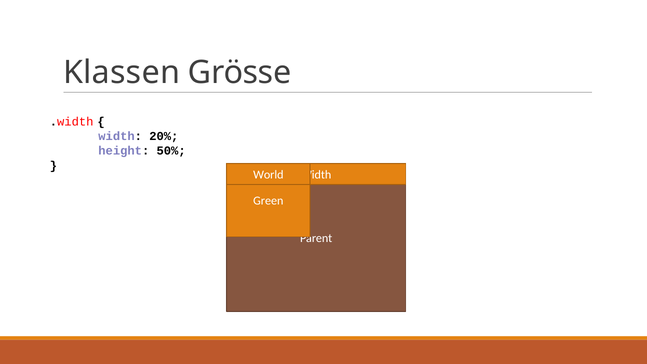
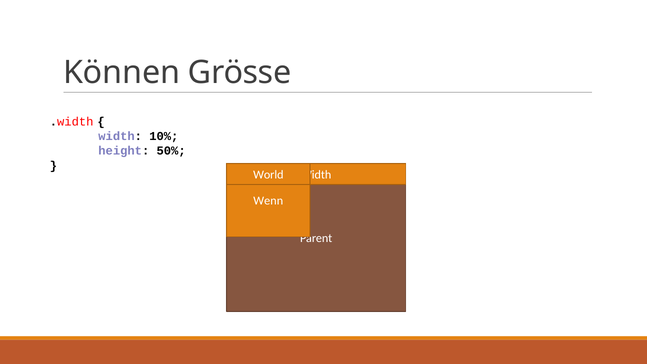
Klassen: Klassen -> Können (122, 72)
20%: 20% -> 10% (164, 136)
Green: Green -> Wenn (268, 201)
